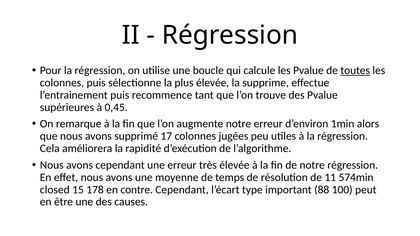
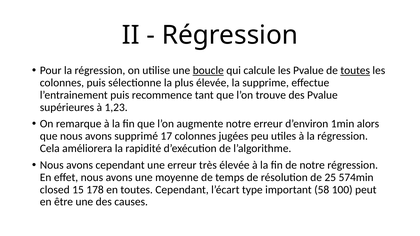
boucle underline: none -> present (208, 71)
0,45: 0,45 -> 1,23 (116, 107)
11: 11 -> 25 (330, 178)
en contre: contre -> toutes (137, 190)
88: 88 -> 58 (322, 190)
